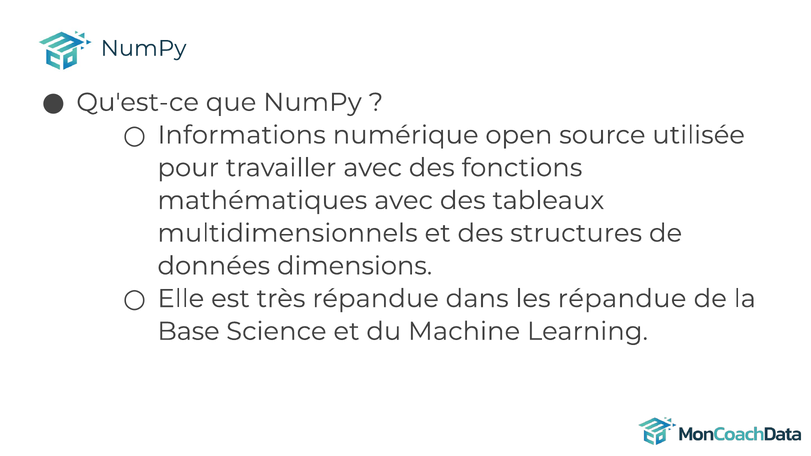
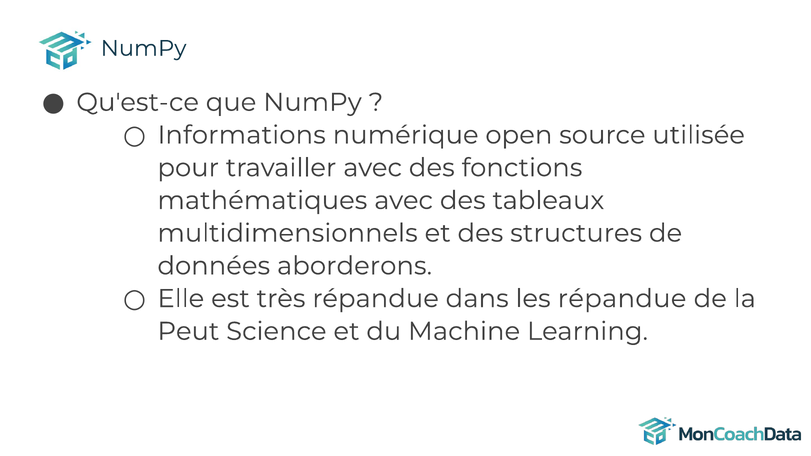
dimensions: dimensions -> aborderons (355, 266)
Base: Base -> Peut (188, 331)
